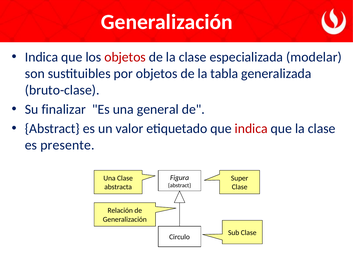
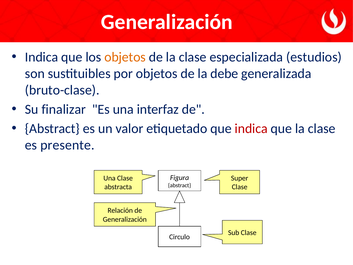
objetos colour: red -> orange (125, 57)
modelar: modelar -> estudios (314, 57)
tabla: tabla -> debe (224, 73)
general: general -> interfaz (158, 109)
